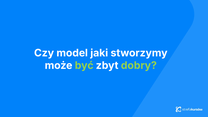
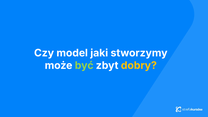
dobry colour: light green -> yellow (139, 65)
